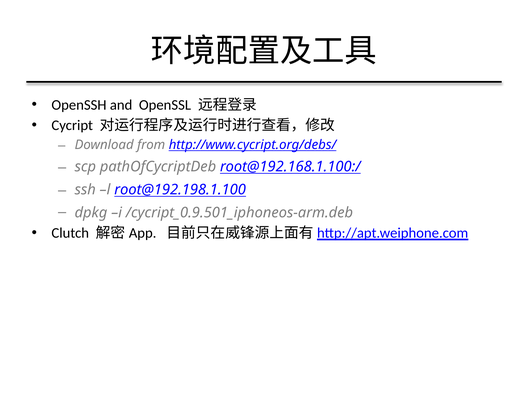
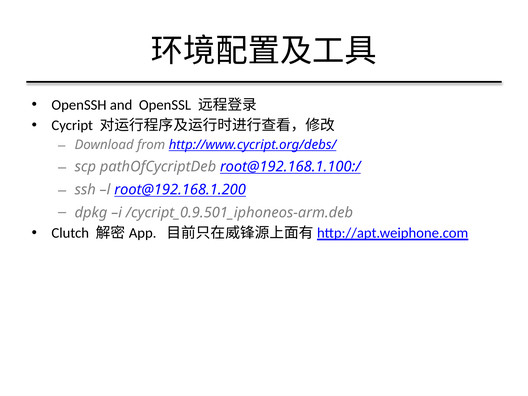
root@192.198.1.100: root@192.198.1.100 -> root@192.168.1.200 (180, 190)
